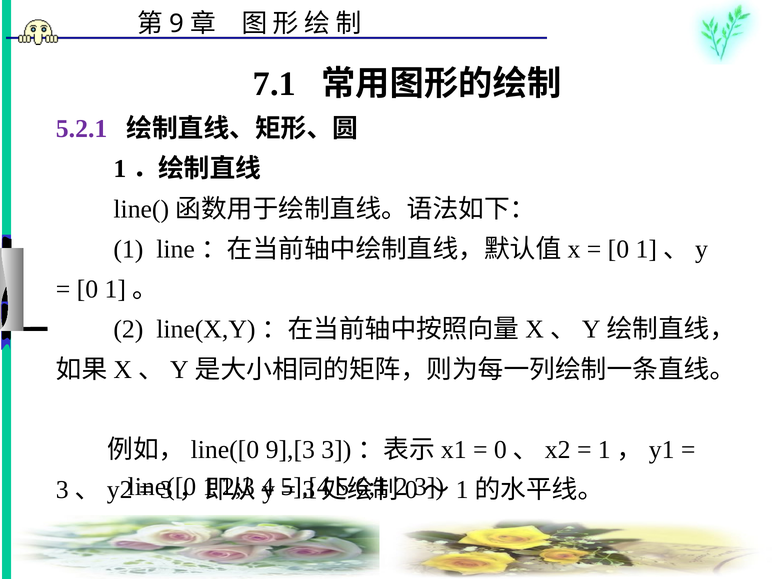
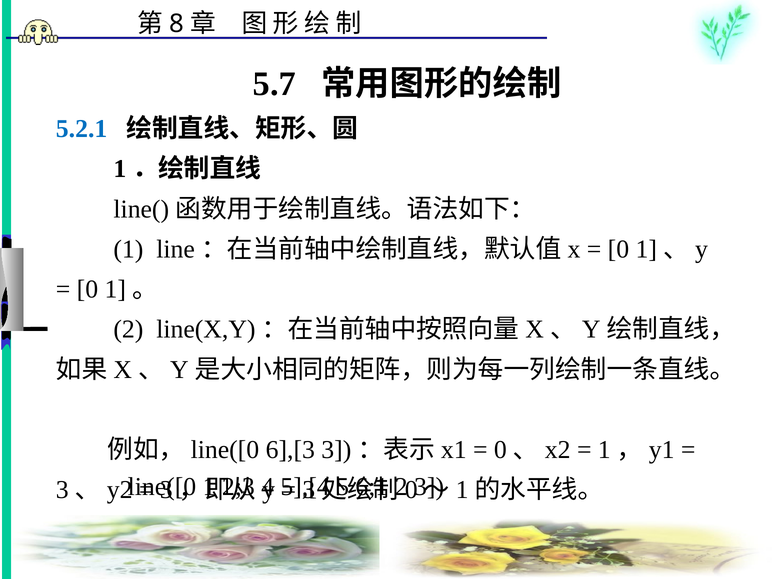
9: 9 -> 8 (177, 24)
7.1: 7.1 -> 5.7 (274, 84)
5.2.1 colour: purple -> blue (82, 129)
9],[3: 9],[3 -> 6],[3 (290, 450)
